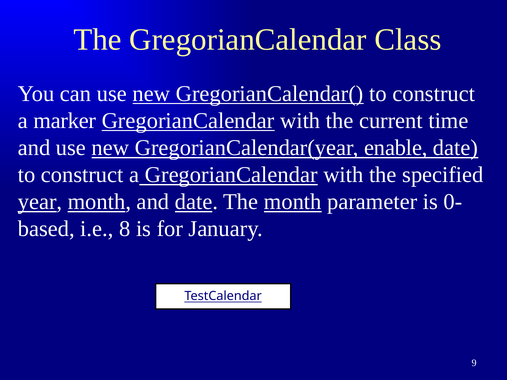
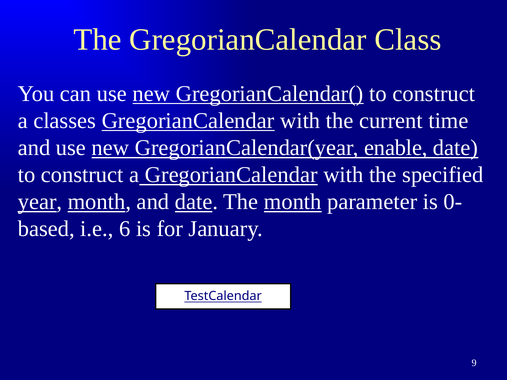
marker: marker -> classes (65, 121)
8: 8 -> 6 (125, 229)
